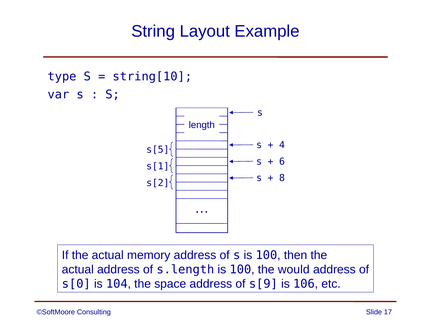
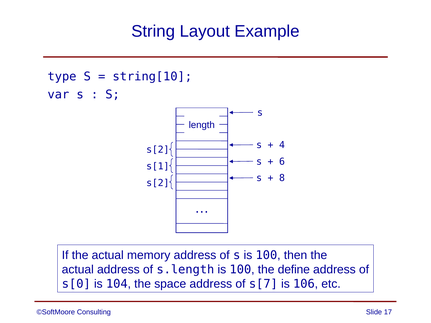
s[5: s[5 -> s[2 (158, 150)
would: would -> define (294, 270)
s[9: s[9 -> s[7 (263, 284)
